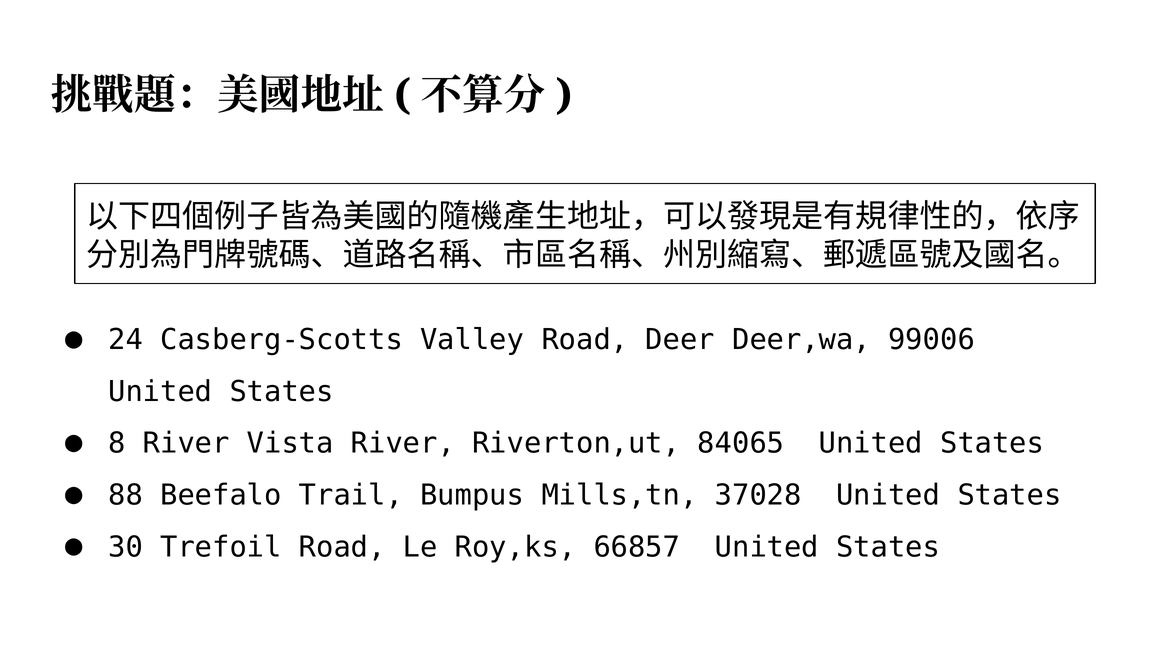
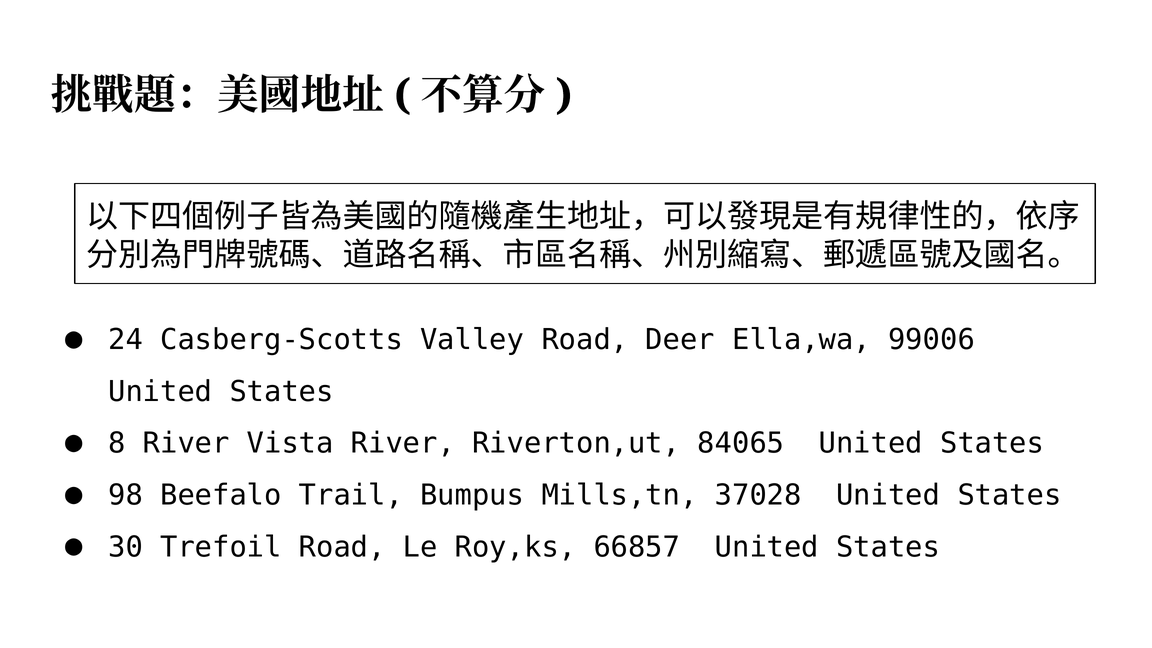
Deer,wa: Deer,wa -> Ella,wa (802, 340)
88: 88 -> 98 (126, 495)
